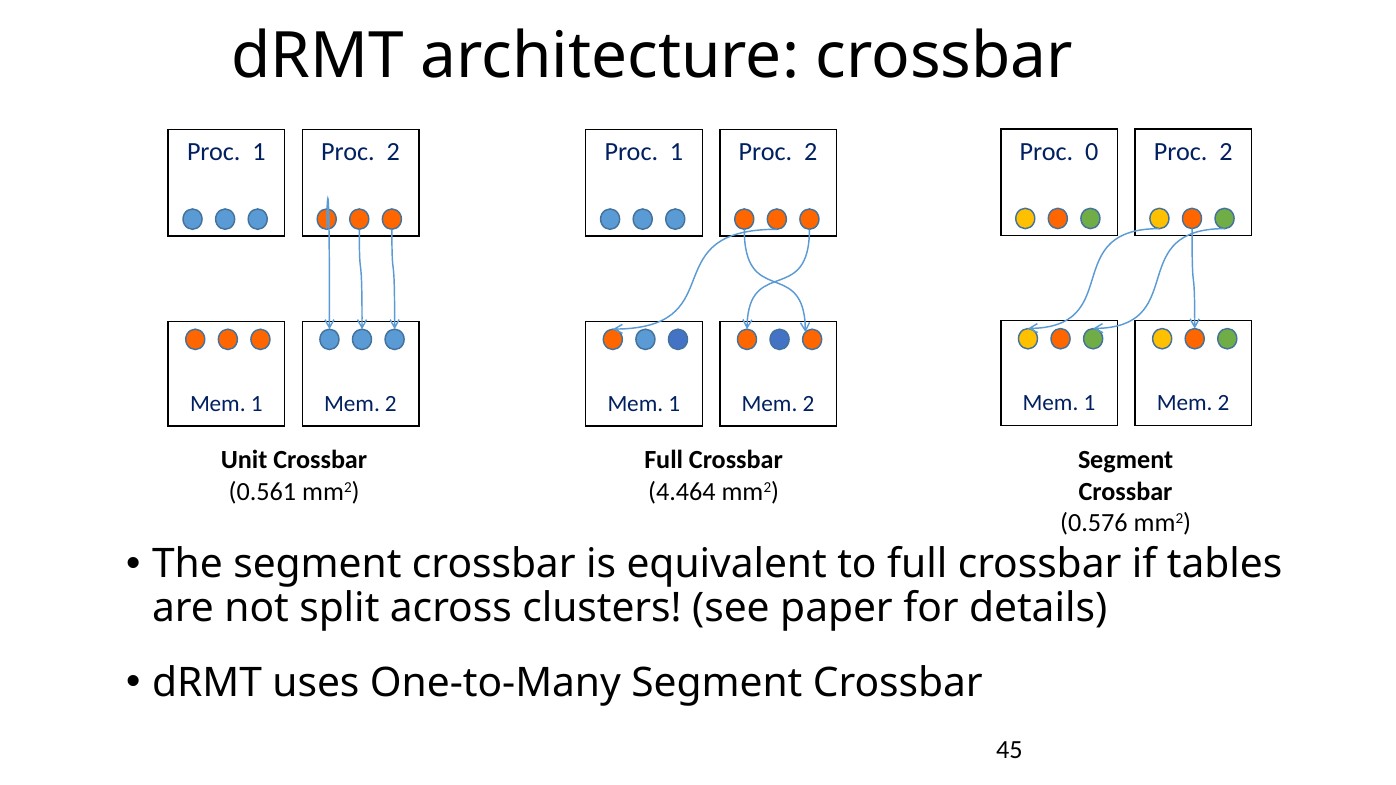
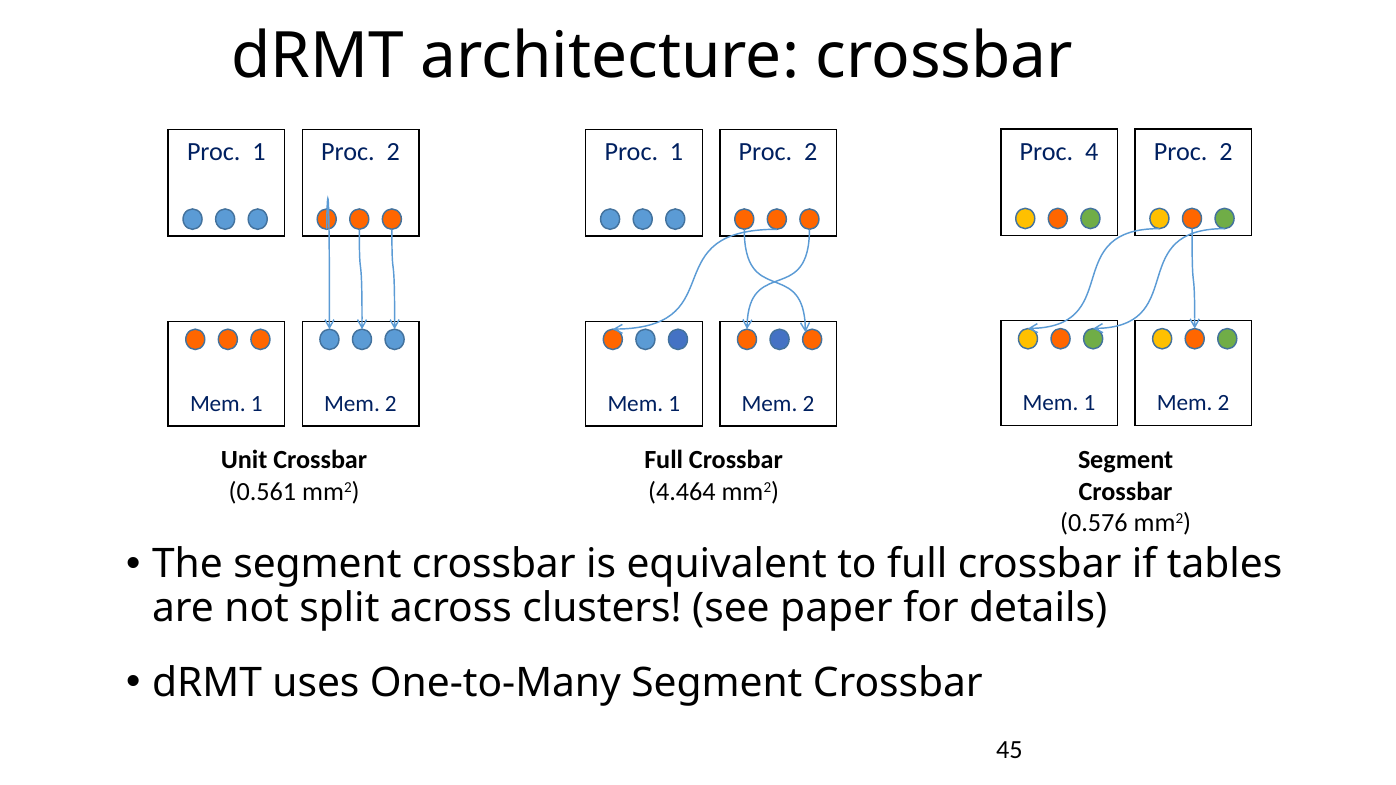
0: 0 -> 4 (1092, 152)
